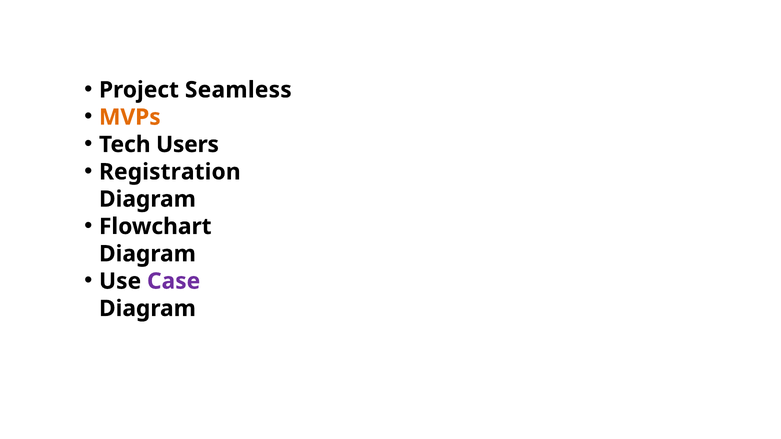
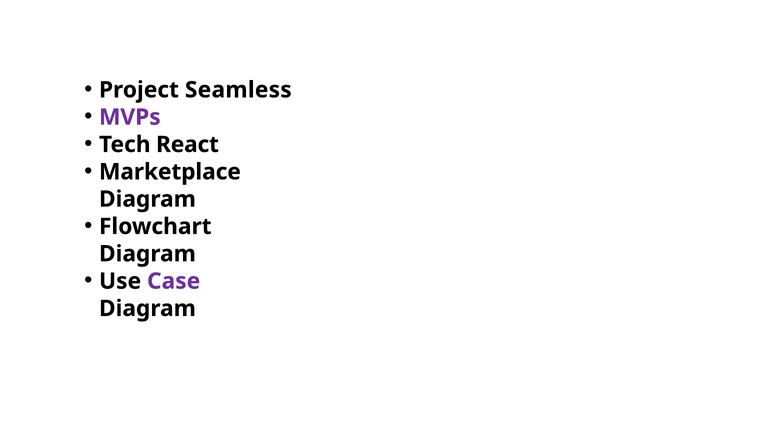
MVPs colour: orange -> purple (130, 117)
Users: Users -> React (187, 145)
Registration: Registration -> Marketplace (170, 172)
